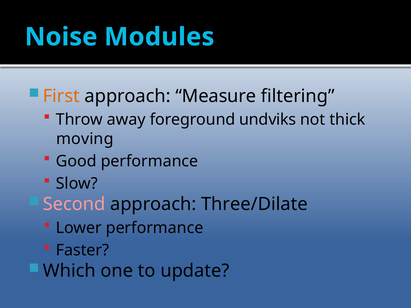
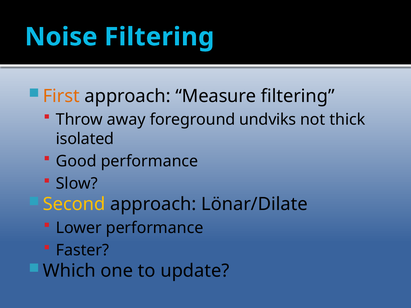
Noise Modules: Modules -> Filtering (159, 37)
moving: moving -> isolated (85, 139)
Second colour: pink -> yellow (74, 204)
Three/Dilate: Three/Dilate -> Lönar/Dilate (254, 204)
